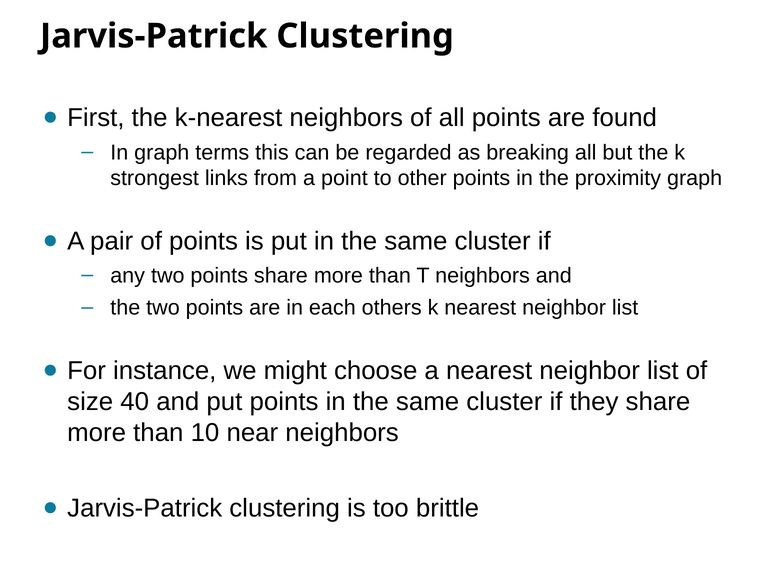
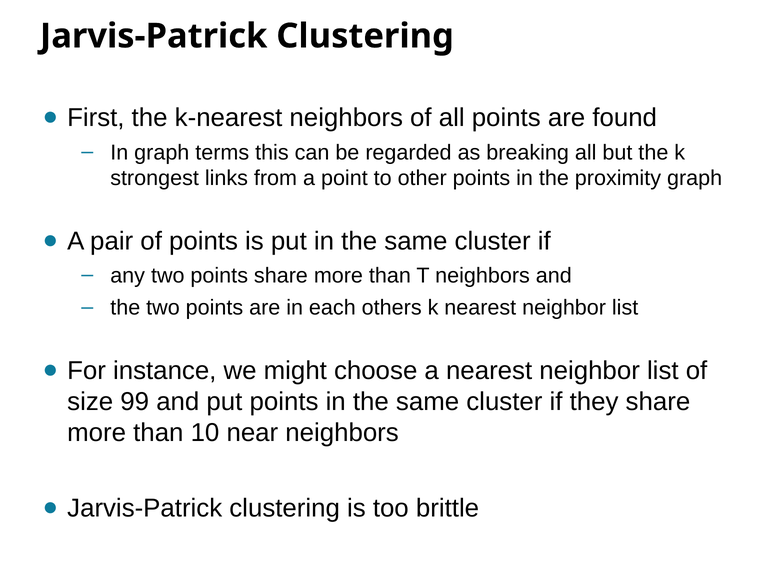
40: 40 -> 99 (135, 402)
